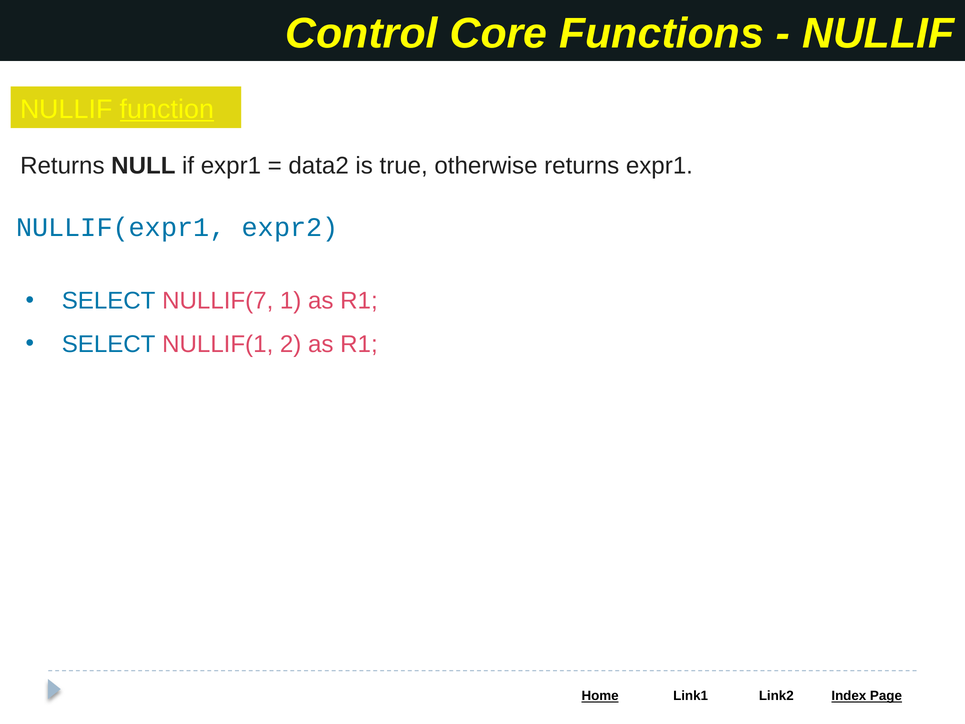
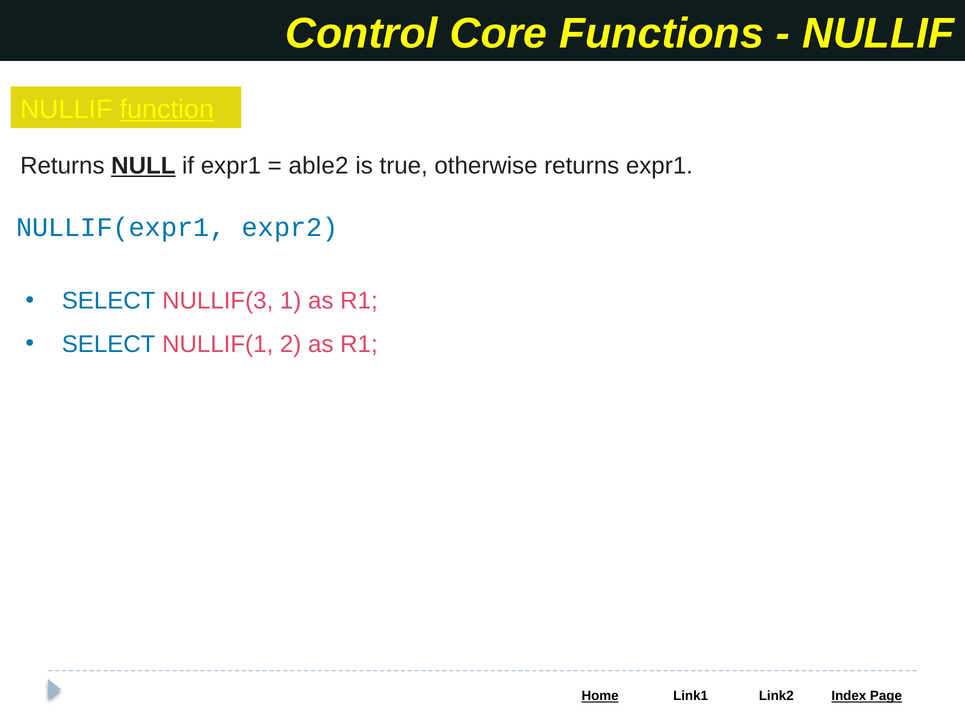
NULL underline: none -> present (143, 166)
data2: data2 -> able2 (319, 166)
NULLIF(7: NULLIF(7 -> NULLIF(3 (218, 301)
